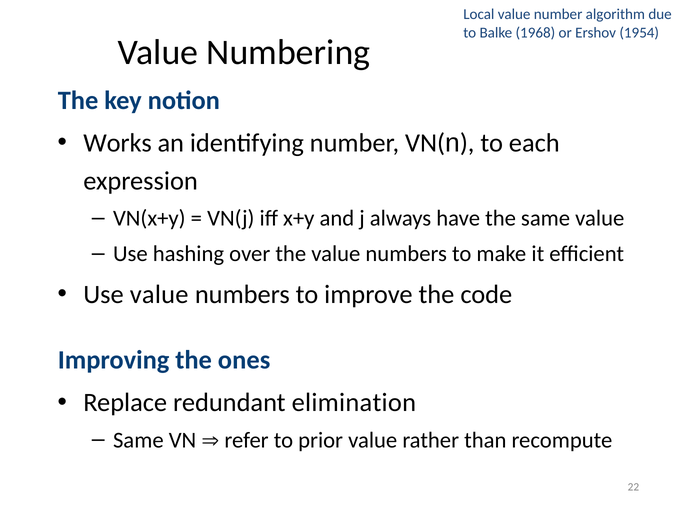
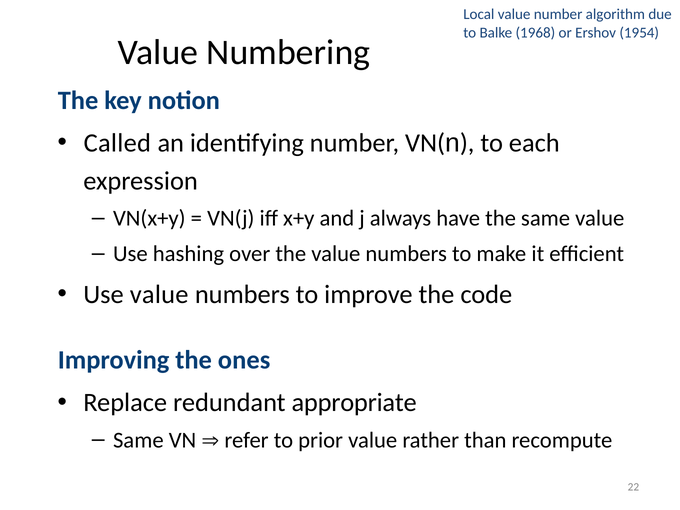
Works: Works -> Called (117, 143)
elimination: elimination -> appropriate (354, 403)
